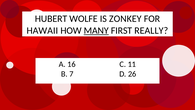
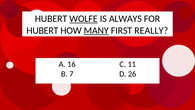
WOLFE underline: none -> present (84, 19)
ZONKEY: ZONKEY -> ALWAYS (125, 19)
HAWAII: HAWAII -> HUBERT (42, 30)
